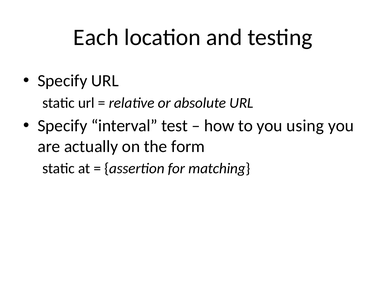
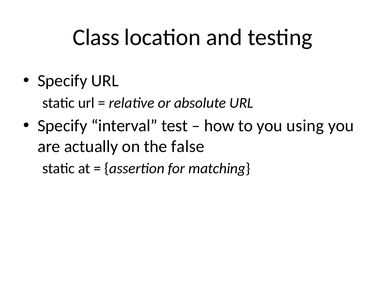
Each: Each -> Class (96, 37)
form: form -> false (188, 147)
